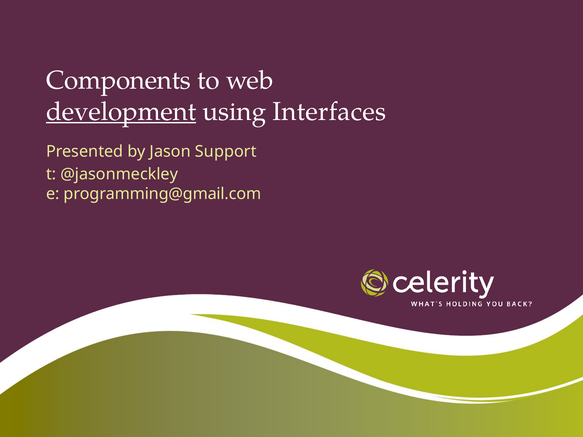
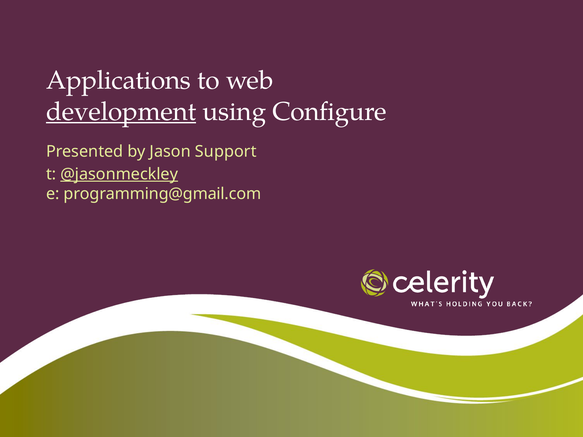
Components: Components -> Applications (118, 80)
Interfaces: Interfaces -> Configure (330, 112)
@jasonmeckley underline: none -> present (119, 174)
